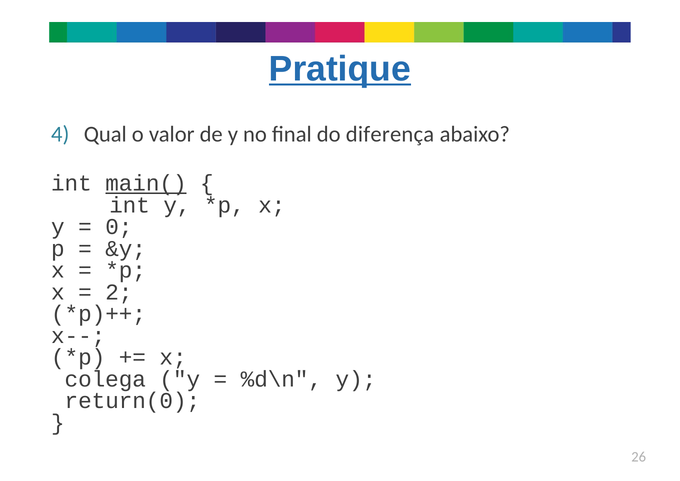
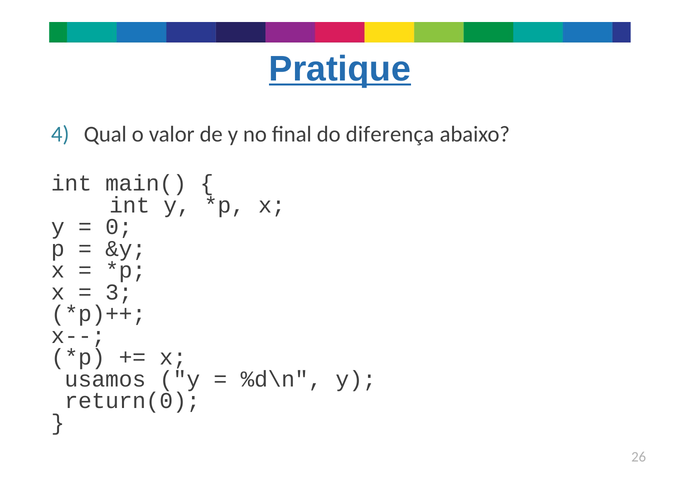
main( underline: present -> none (146, 183)
2: 2 -> 3 (119, 292)
colega: colega -> usamos (105, 379)
